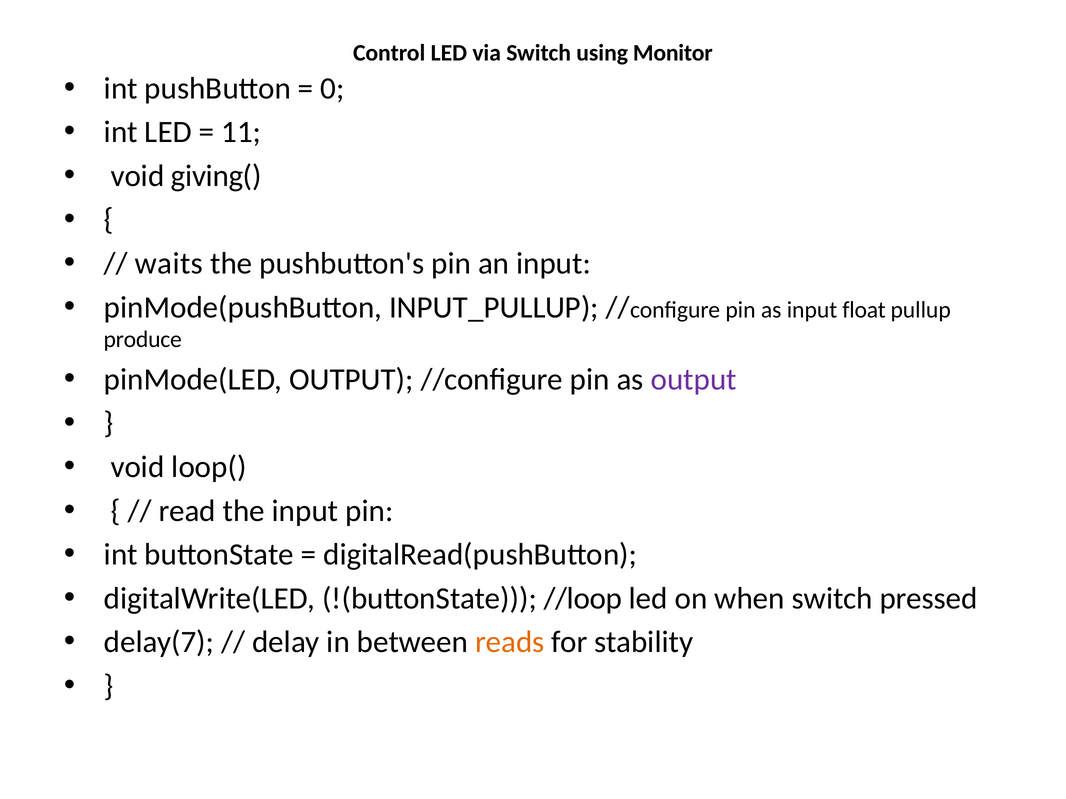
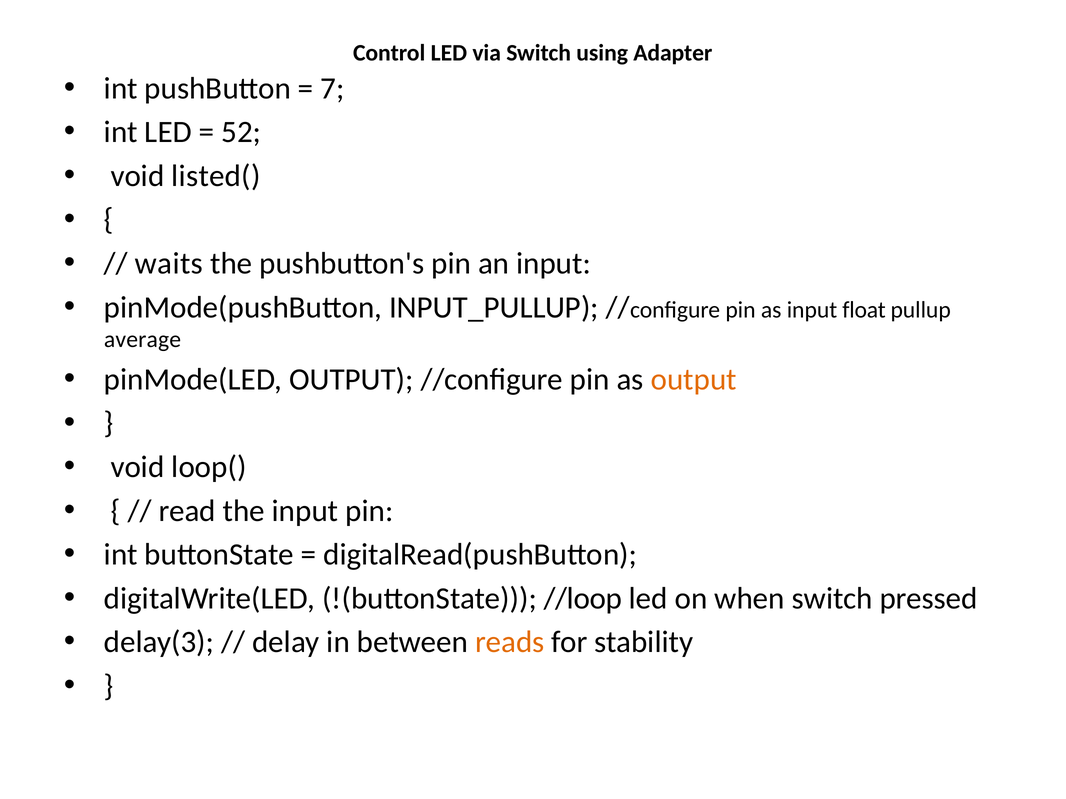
Monitor: Monitor -> Adapter (673, 53)
0: 0 -> 7 (332, 88)
11: 11 -> 52 (241, 132)
giving(: giving( -> listed( (216, 176)
produce: produce -> average (143, 340)
output colour: purple -> orange (694, 380)
delay(7: delay(7 -> delay(3 (159, 643)
